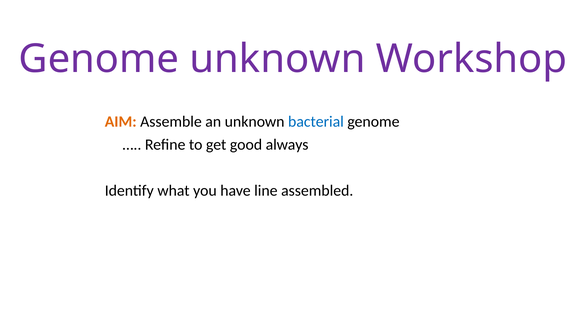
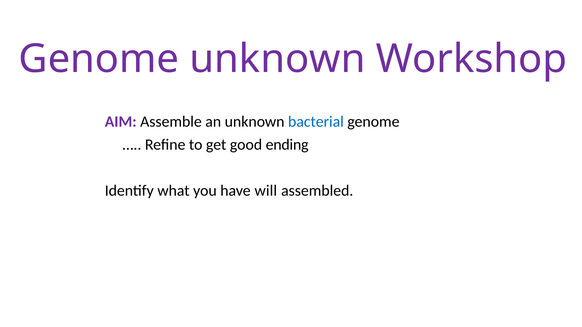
AIM colour: orange -> purple (121, 122)
always: always -> ending (287, 145)
line: line -> will (266, 191)
